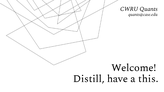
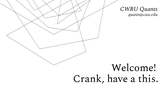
Distill: Distill -> Crank (89, 79)
